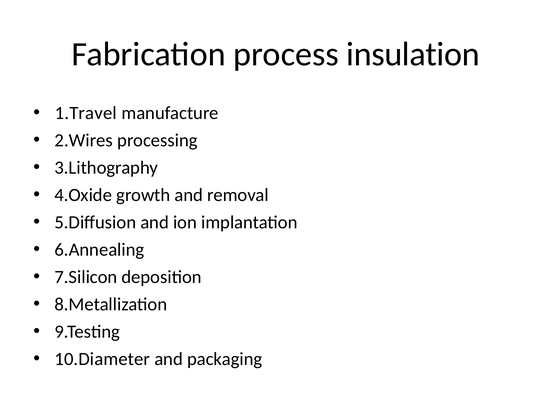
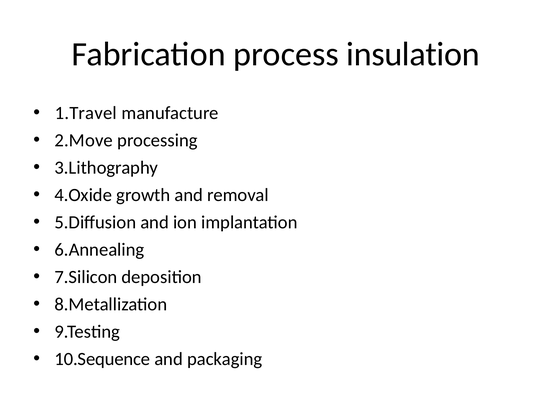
2.Wires: 2.Wires -> 2.Move (84, 140)
10.Diameter: 10.Diameter -> 10.Sequence (102, 359)
